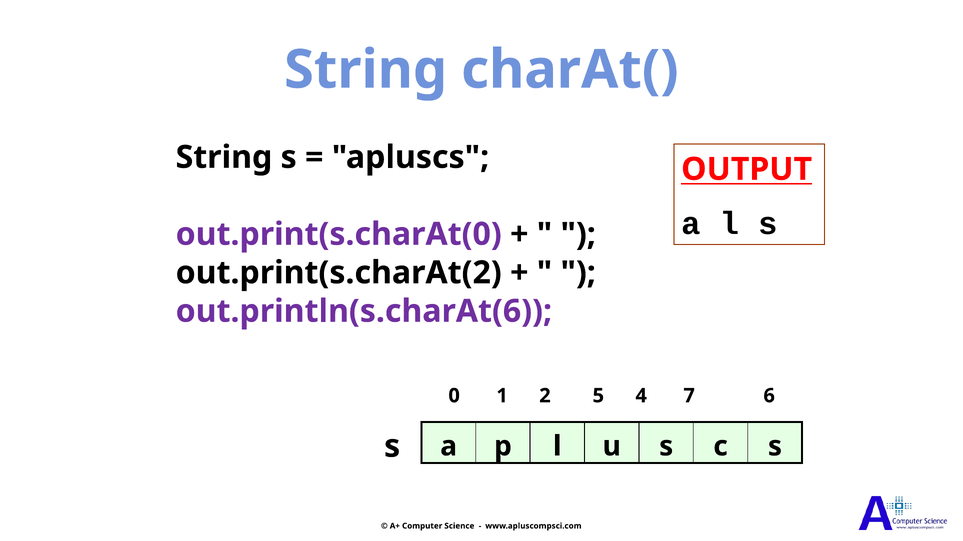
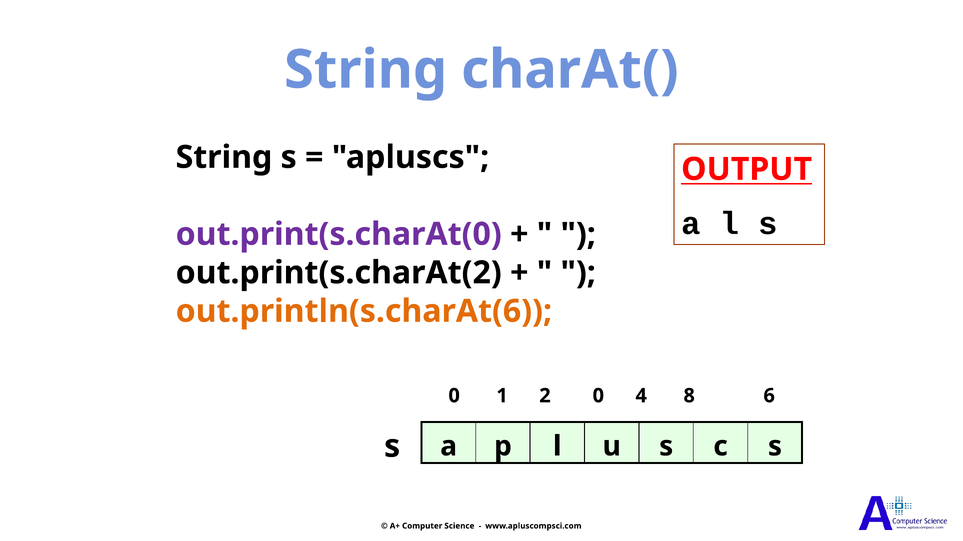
out.println(s.charAt(6 colour: purple -> orange (364, 312)
2 5: 5 -> 0 (598, 396)
7: 7 -> 8 (689, 396)
